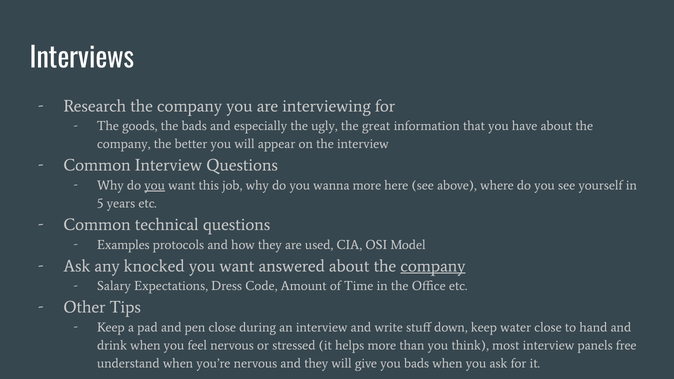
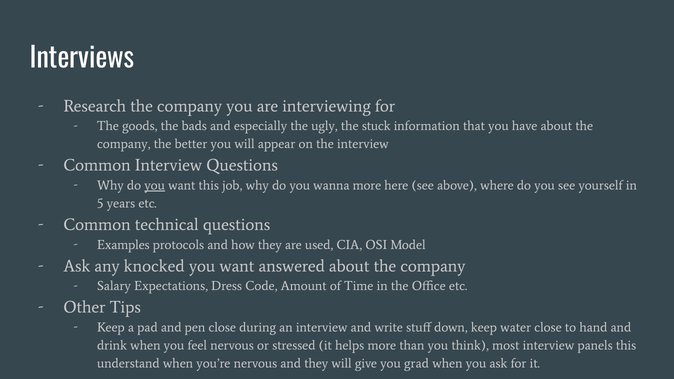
great: great -> stuck (376, 126)
company underline: present -> none (433, 266)
panels free: free -> this (626, 346)
you bads: bads -> grad (416, 364)
